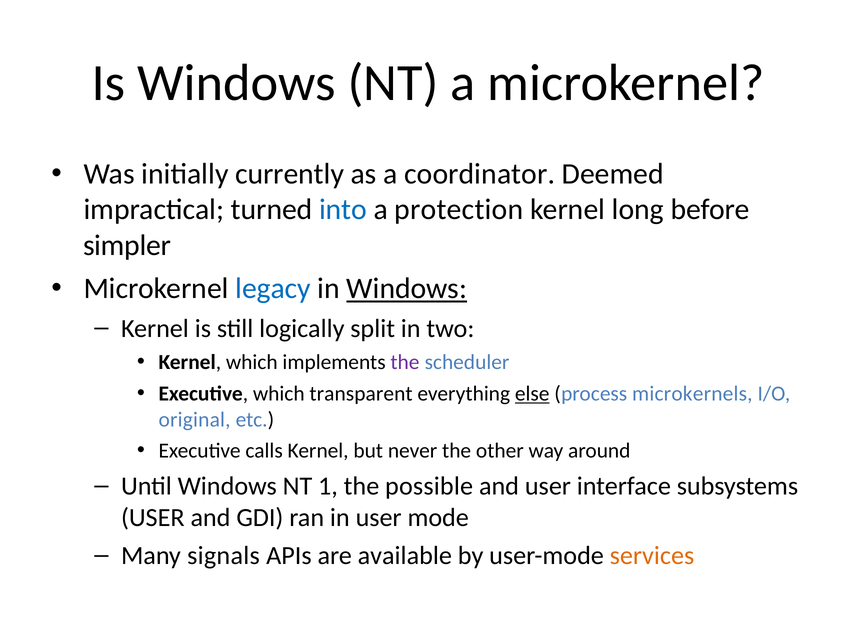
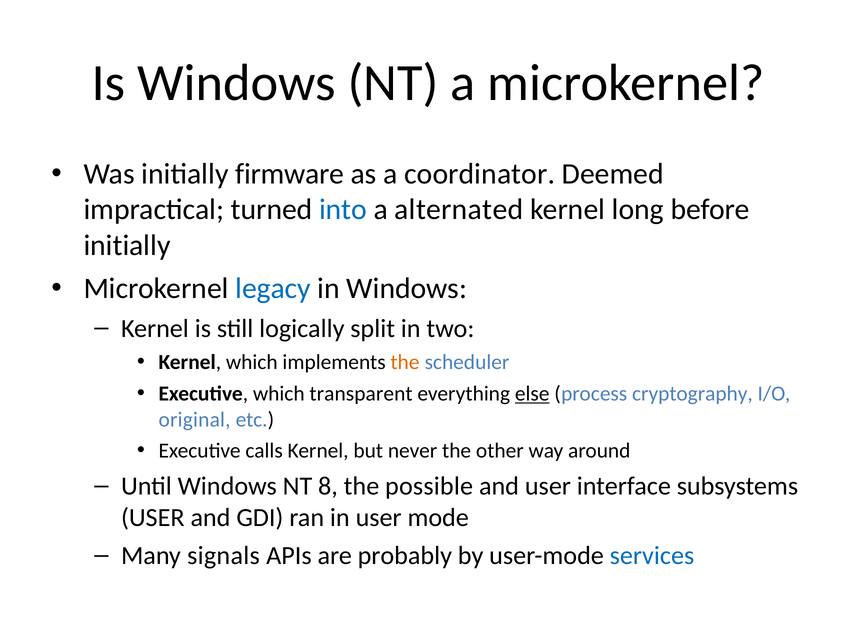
currently: currently -> firmware (290, 174)
protection: protection -> alternated (459, 210)
simpler: simpler -> initially (127, 246)
Windows underline: present -> none (407, 289)
the colour: purple -> orange (405, 363)
microkernels: microkernels -> cryptography (692, 394)
1: 1 -> 8 (328, 487)
available: available -> probably (405, 556)
services colour: orange -> blue (652, 556)
